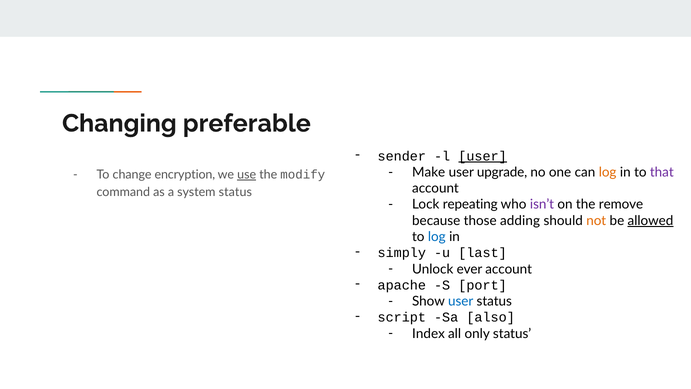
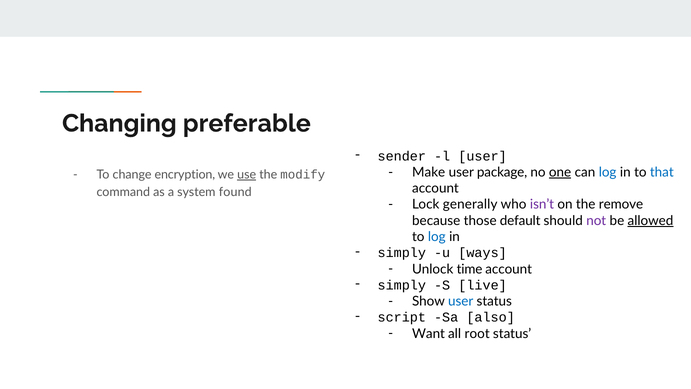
user underline: present -> none (483, 156)
upgrade: upgrade -> package (502, 172)
one underline: none -> present (560, 172)
log colour: orange -> blue (608, 172)
that colour: purple -> blue (662, 172)
system status: status -> found (235, 192)
repeating: repeating -> generally (470, 204)
adding: adding -> default (520, 221)
not colour: orange -> purple (596, 221)
last: last -> ways (483, 253)
ever: ever -> time (470, 269)
apache: apache -> simply (402, 285)
port: port -> live (483, 285)
Index: Index -> Want (429, 333)
only: only -> root (477, 333)
